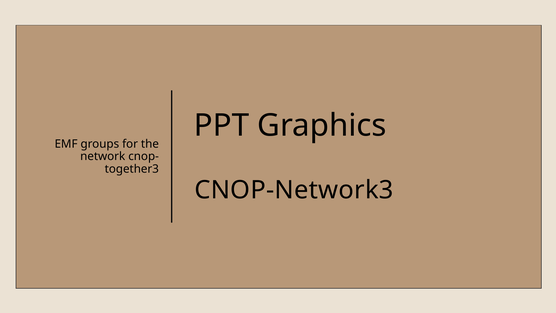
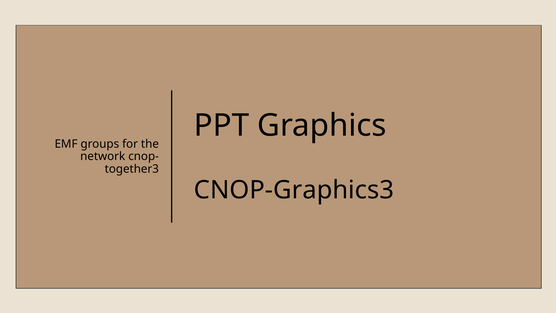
CNOP-Network3: CNOP-Network3 -> CNOP-Graphics3 (294, 190)
